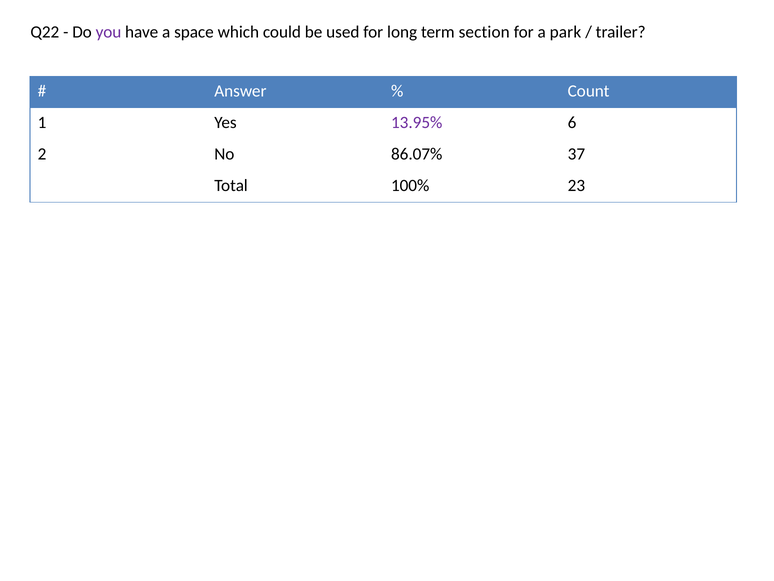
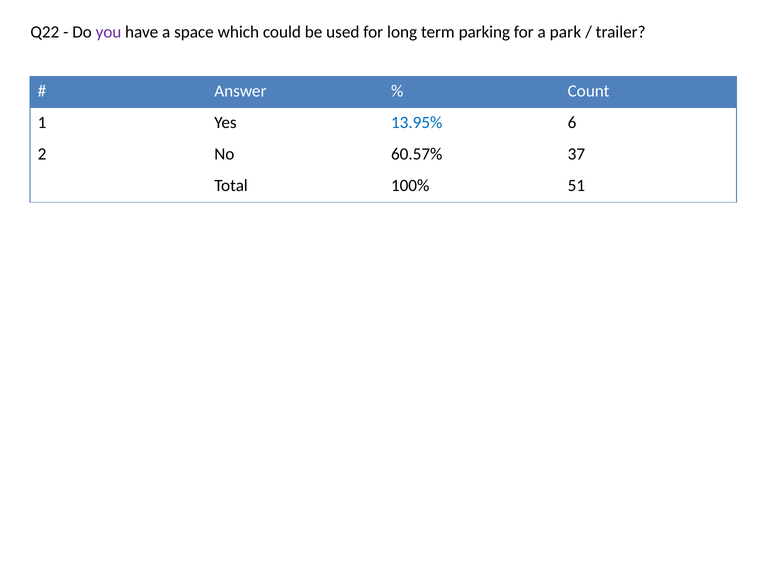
section: section -> parking (484, 32)
13.95% colour: purple -> blue (417, 122)
86.07%: 86.07% -> 60.57% (417, 154)
23: 23 -> 51 (576, 185)
